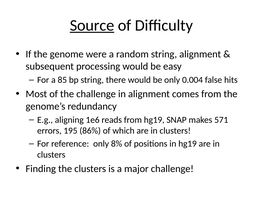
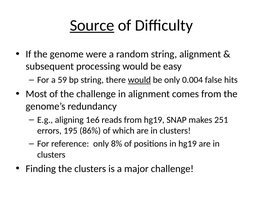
85: 85 -> 59 (62, 80)
would underline: none -> present (139, 80)
571: 571 -> 251 (221, 120)
